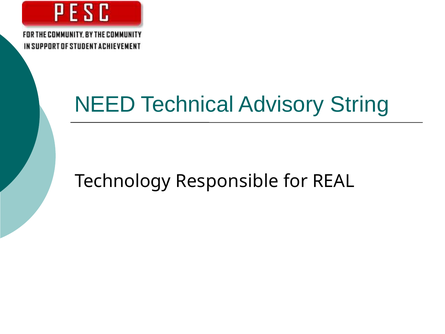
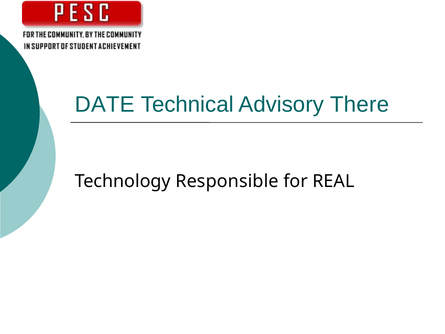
NEED: NEED -> DATE (105, 104)
String: String -> There (360, 104)
